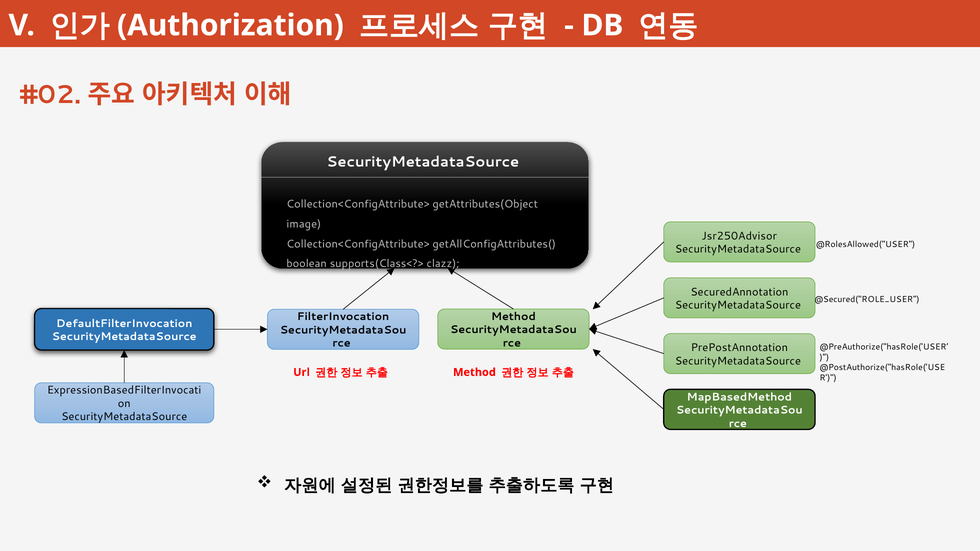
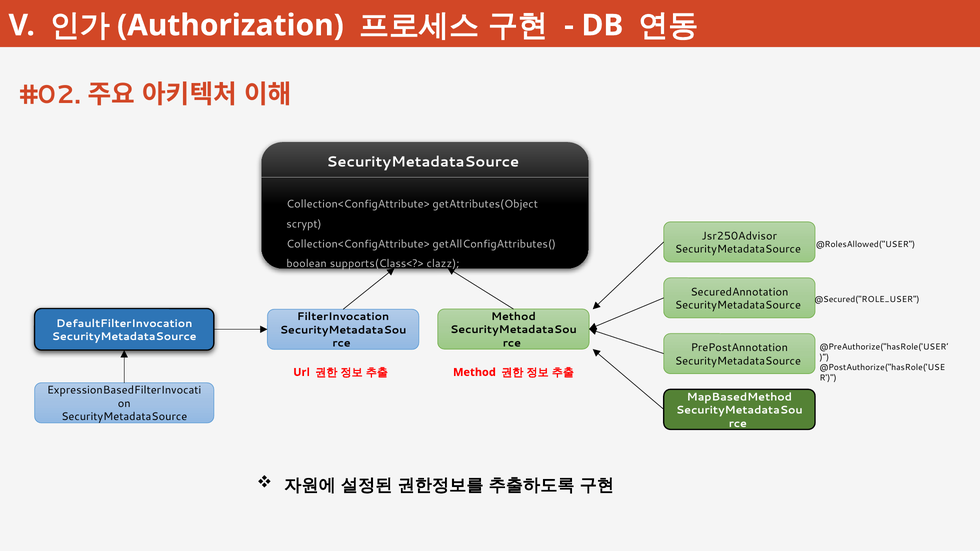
image: image -> scrypt (304, 224)
